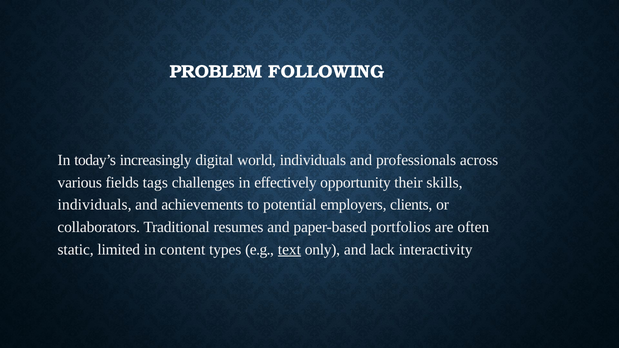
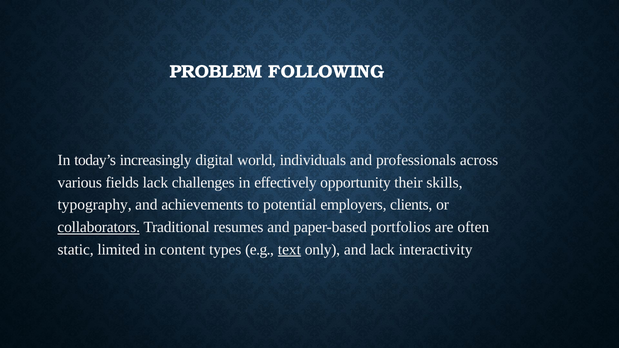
fields tags: tags -> lack (155, 183)
individuals: individuals -> typography (95, 205)
collaborators underline: none -> present (99, 227)
